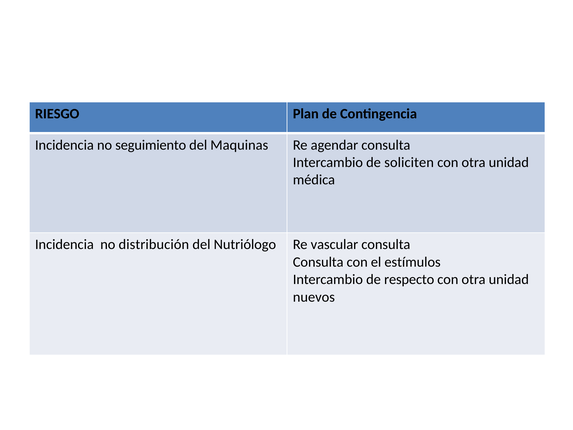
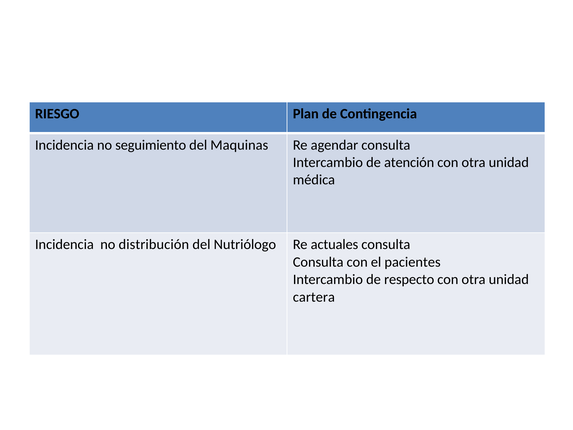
soliciten: soliciten -> atención (409, 162)
vascular: vascular -> actuales (334, 244)
estímulos: estímulos -> pacientes (413, 262)
nuevos: nuevos -> cartera (314, 297)
